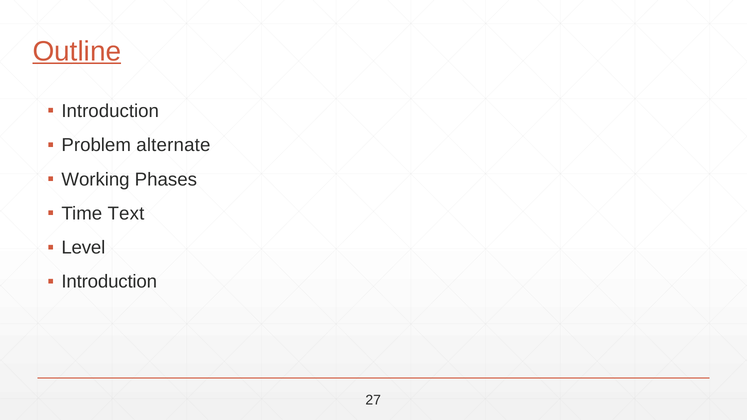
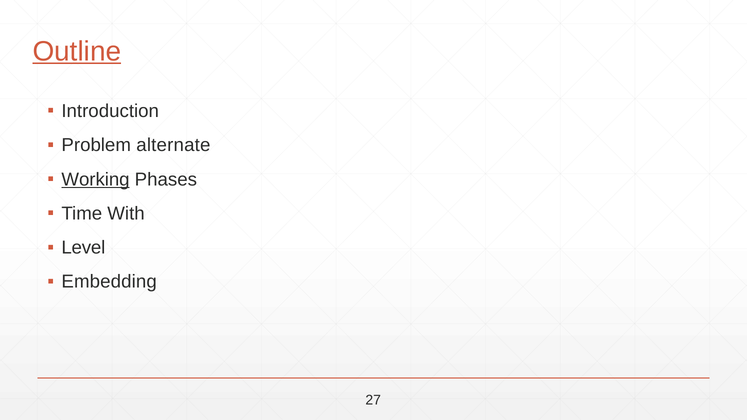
Working underline: none -> present (96, 179)
Text: Text -> With (126, 214)
Introduction: Introduction -> Embedding (109, 282)
